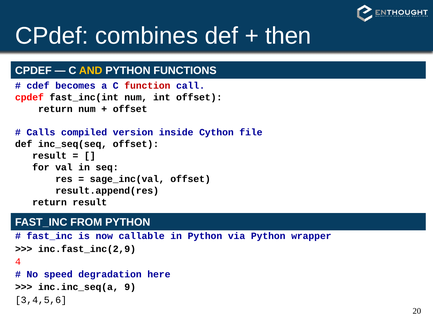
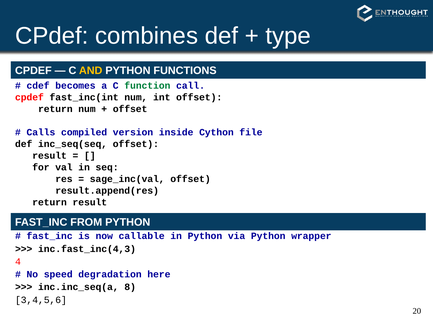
then: then -> type (288, 36)
function colour: red -> green (147, 86)
inc.fast_inc(2,9: inc.fast_inc(2,9 -> inc.fast_inc(4,3 (87, 249)
9: 9 -> 8 (130, 287)
